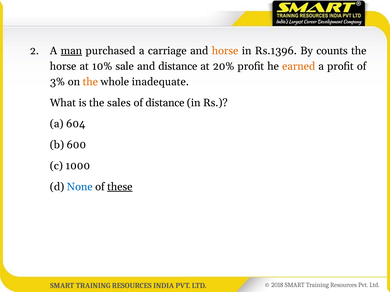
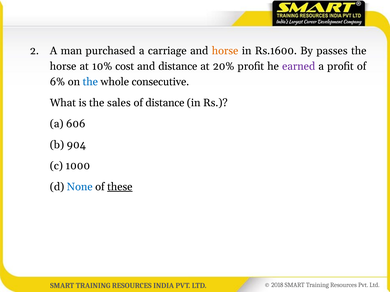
man underline: present -> none (71, 51)
Rs.1396: Rs.1396 -> Rs.1600 (276, 51)
counts: counts -> passes (332, 51)
sale: sale -> cost (125, 66)
earned colour: orange -> purple (299, 66)
3%: 3% -> 6% (57, 82)
the colour: orange -> blue (90, 82)
inadequate: inadequate -> consecutive (160, 82)
604: 604 -> 606 (76, 124)
600: 600 -> 904 (76, 145)
